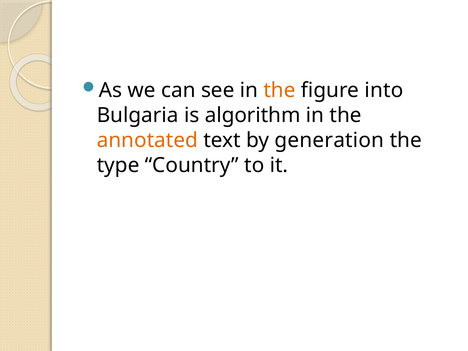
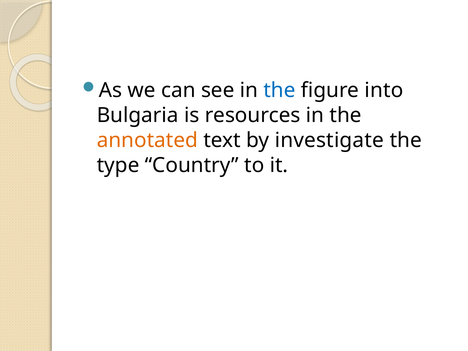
the colour: orange -> blue (280, 90)
algorithm: algorithm -> resources (253, 115)
generation: generation -> investigate (329, 140)
